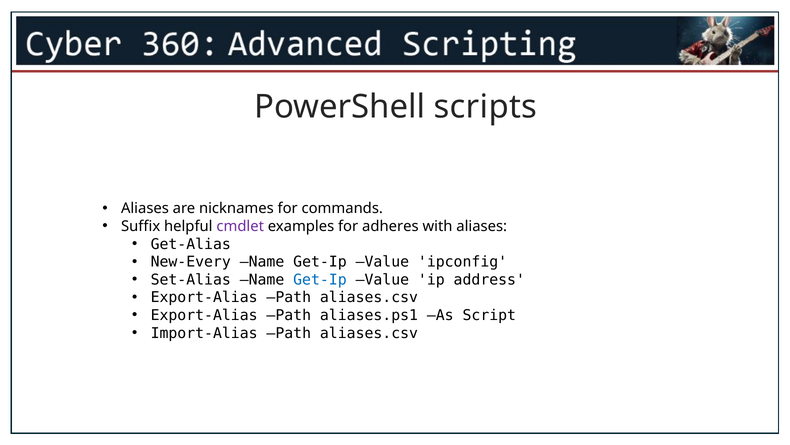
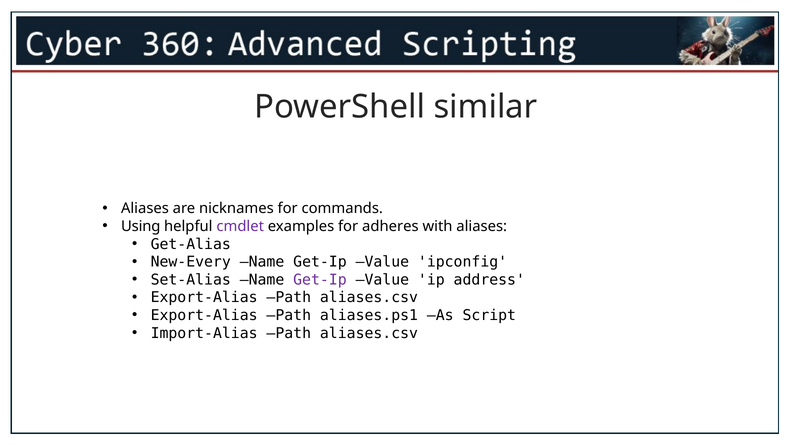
scripts: scripts -> similar (486, 107)
Suffix: Suffix -> Using (141, 226)
Get-Ip colour: blue -> purple (320, 279)
